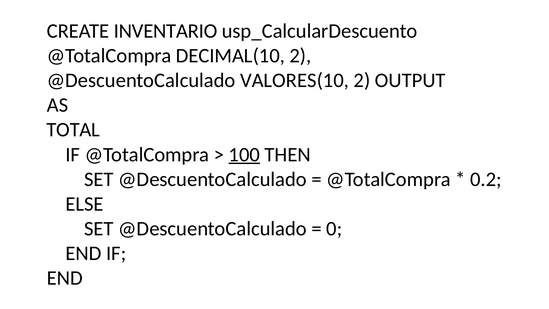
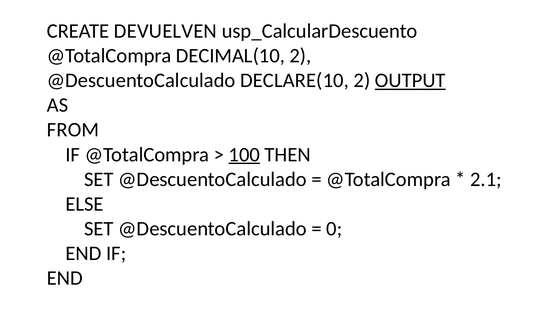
INVENTARIO: INVENTARIO -> DEVUELVEN (165, 31)
VALORES(10: VALORES(10 -> DECLARE(10 (294, 80)
OUTPUT underline: none -> present (410, 80)
TOTAL: TOTAL -> FROM (73, 130)
0.2: 0.2 -> 2.1 (486, 179)
